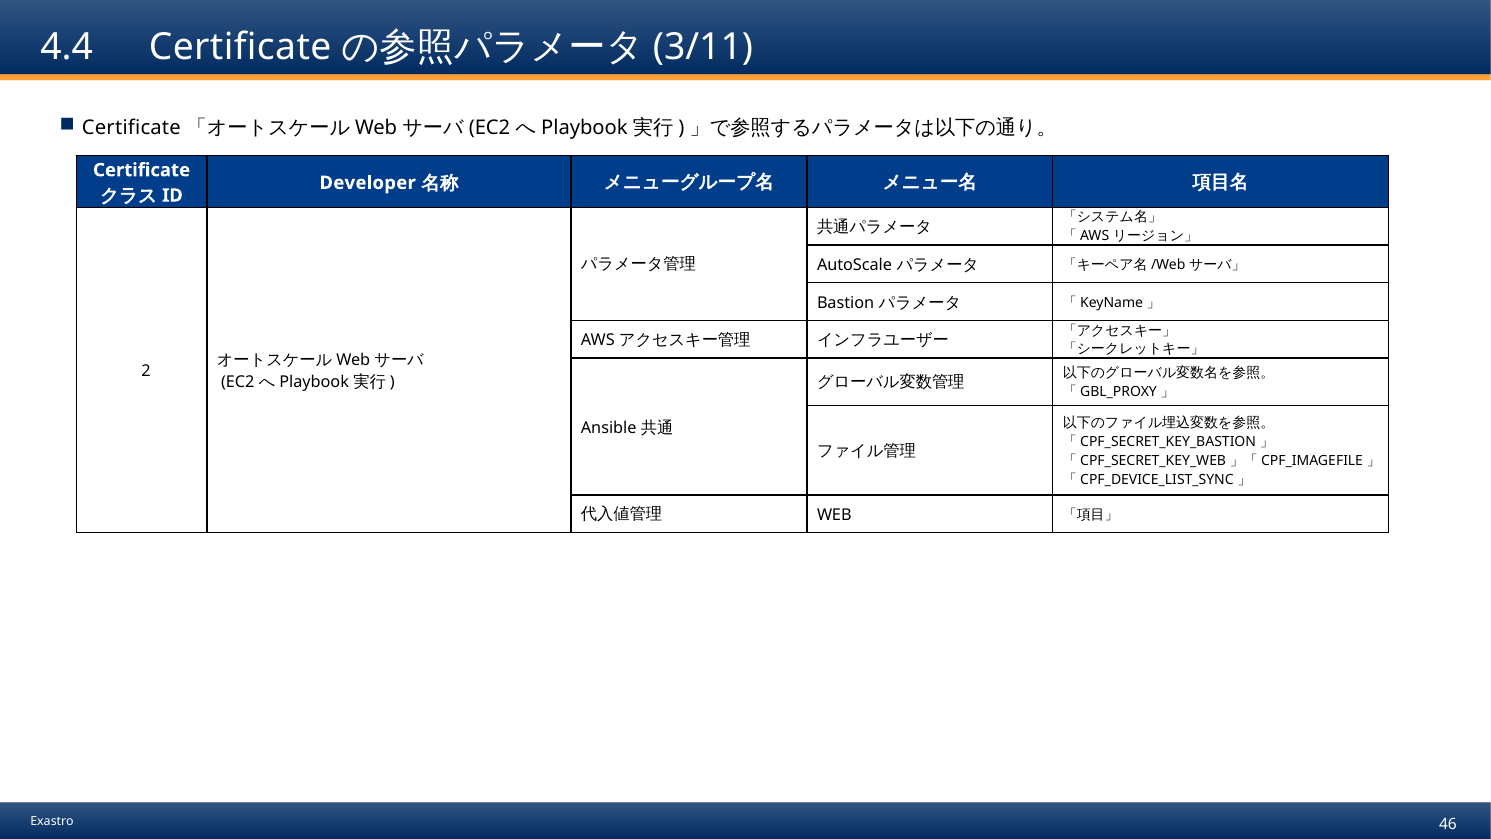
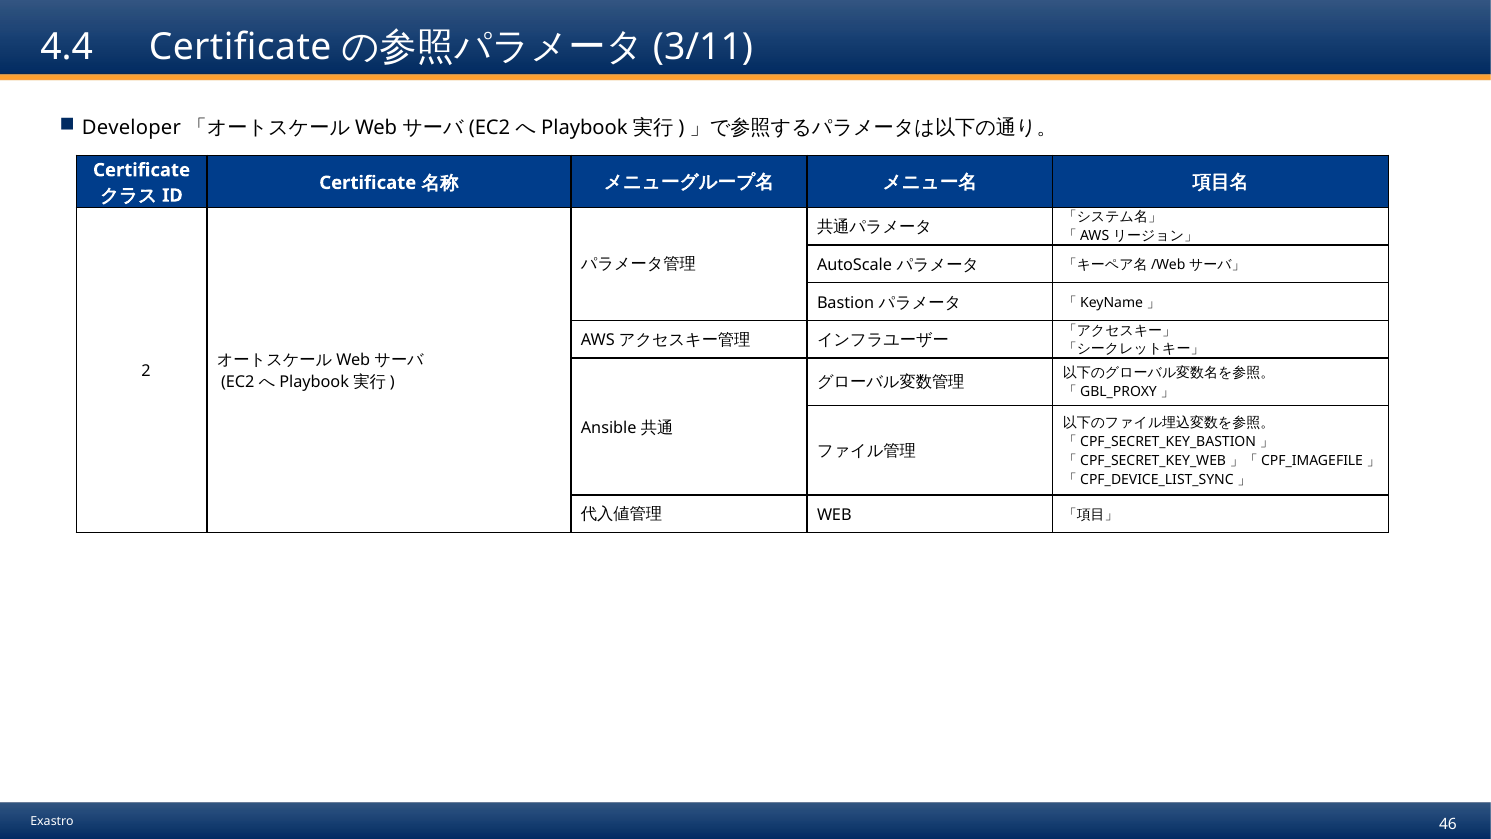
Certificate: Certificate -> Developer (131, 128)
Developer: Developer -> Certificate (368, 183)
